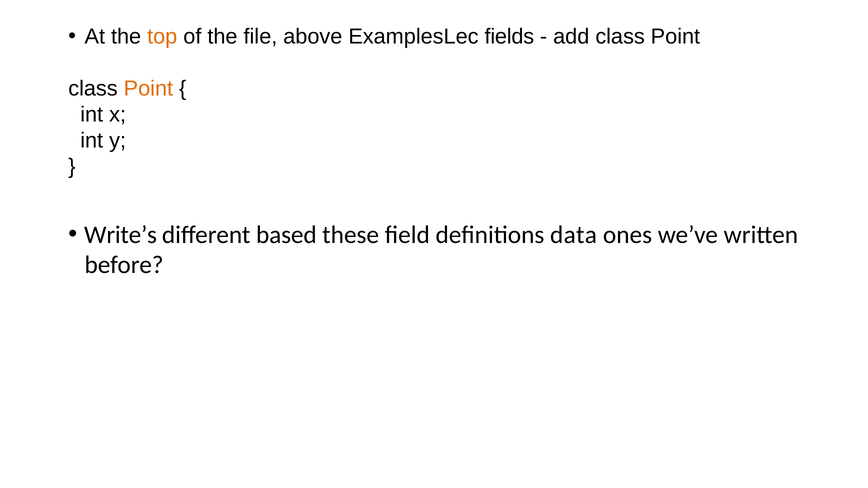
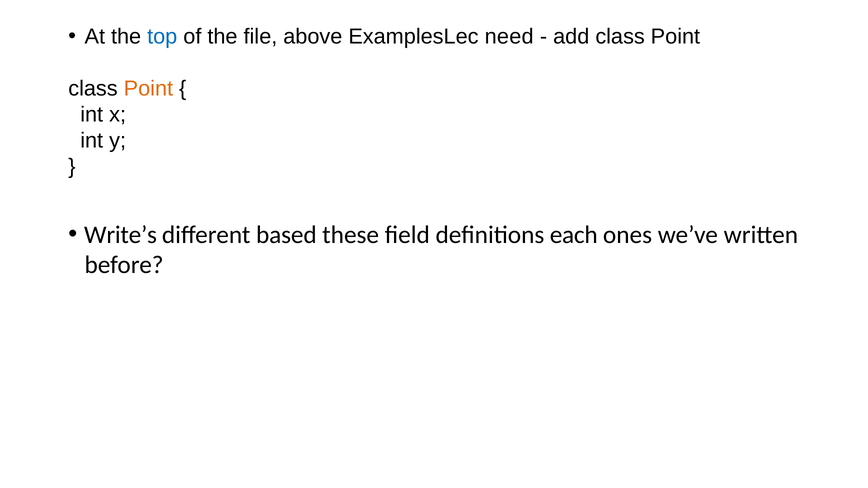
top colour: orange -> blue (162, 37)
fields: fields -> need (509, 37)
data: data -> each (574, 235)
